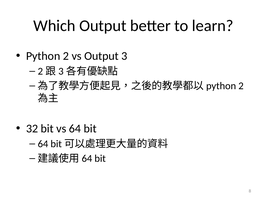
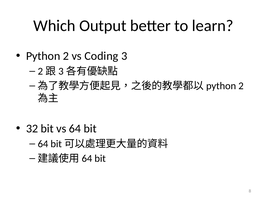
vs Output: Output -> Coding (101, 56)
